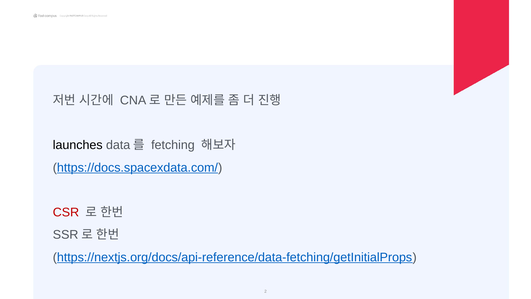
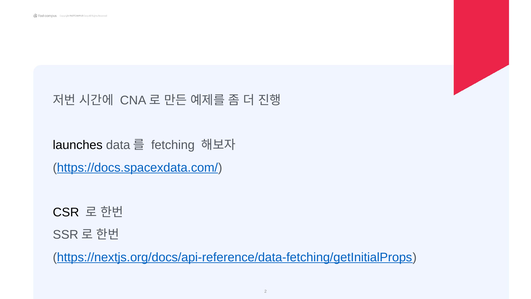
CSR colour: red -> black (66, 212)
